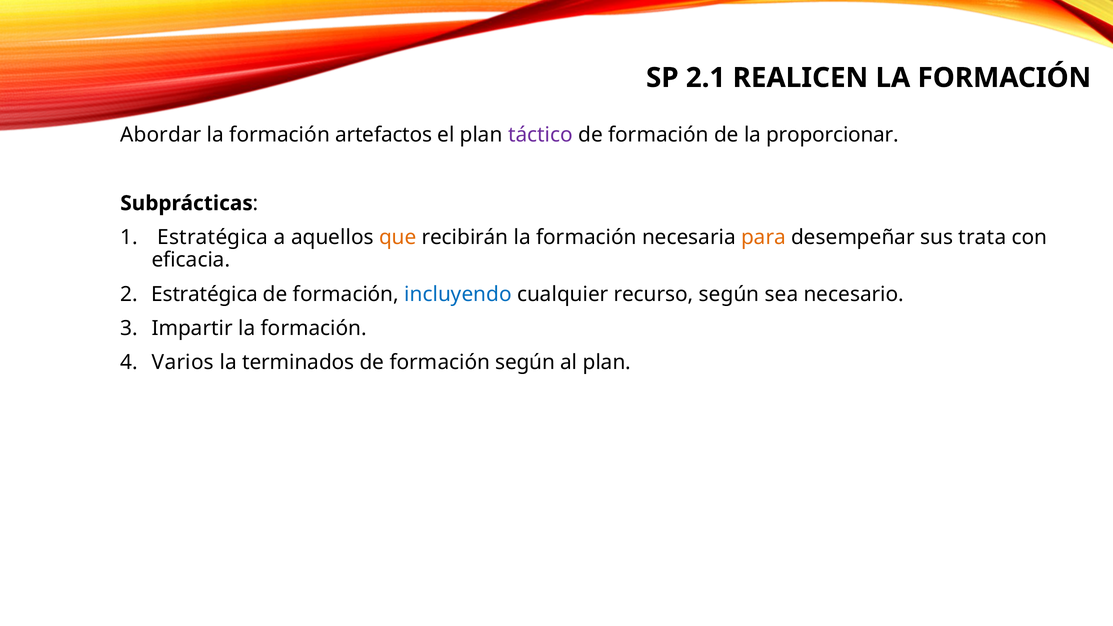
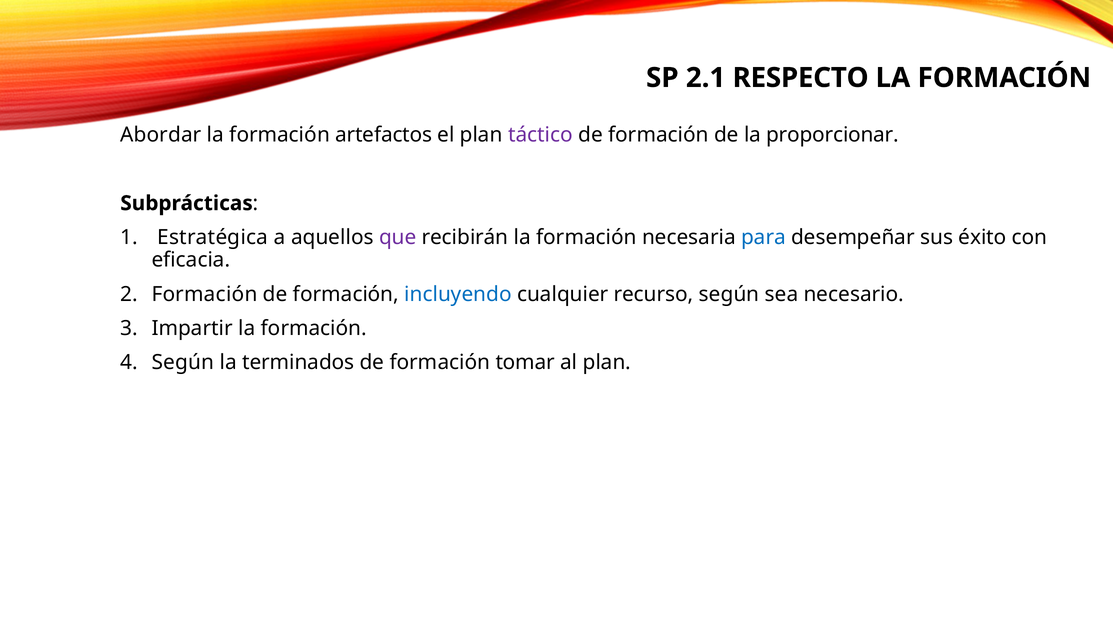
REALICEN: REALICEN -> RESPECTO (801, 78)
que colour: orange -> purple (398, 237)
para colour: orange -> blue (764, 237)
trata: trata -> éxito (982, 237)
Estratégica: Estratégica -> Formación (205, 294)
Varios: Varios -> Según (183, 362)
formación según: según -> tomar (525, 362)
